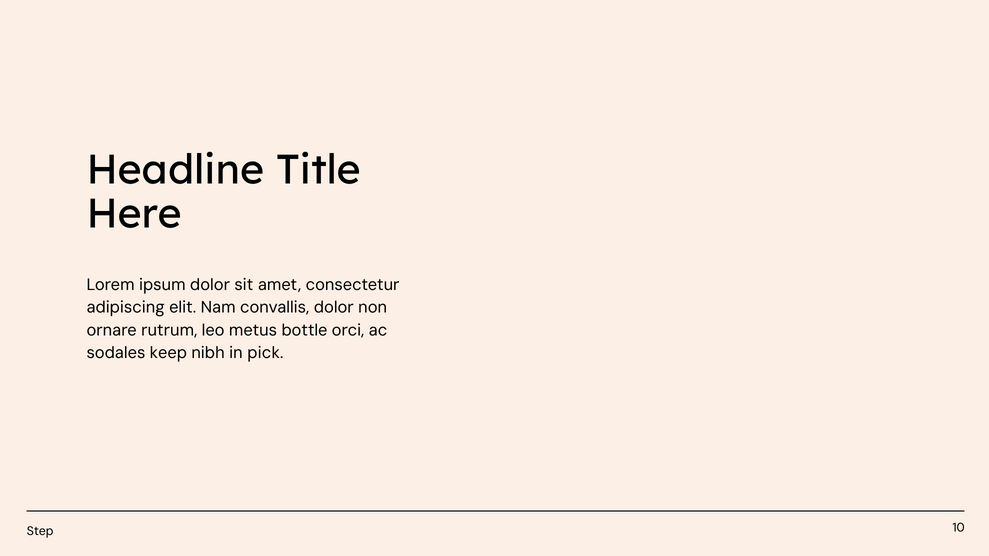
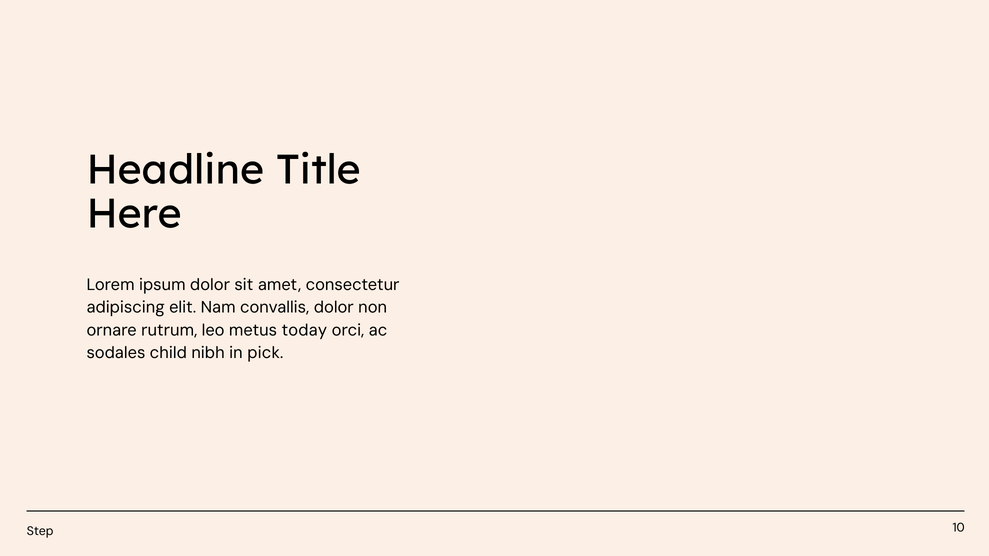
bottle: bottle -> today (304, 330)
keep: keep -> child (168, 353)
